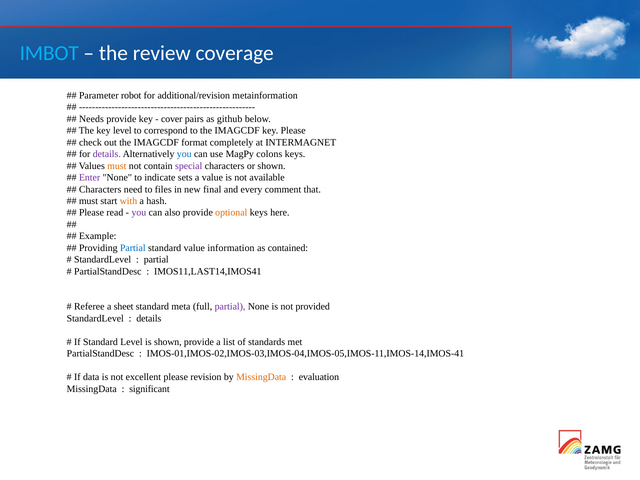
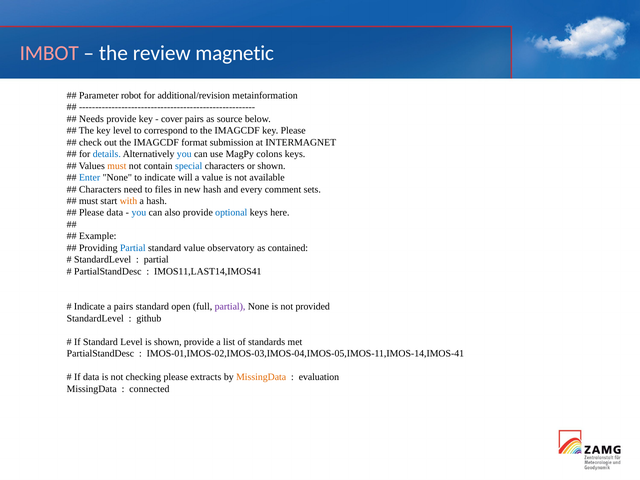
IMBOT colour: light blue -> pink (49, 53)
coverage: coverage -> magnetic (235, 53)
github: github -> source (230, 119)
completely: completely -> submission (232, 142)
details colour: purple -> blue (107, 154)
special colour: purple -> blue (189, 166)
Enter colour: purple -> blue (90, 178)
sets: sets -> will (185, 178)
new final: final -> hash (212, 189)
that: that -> sets (312, 189)
Please read: read -> data (115, 213)
you colour: purple -> blue (139, 213)
optional colour: orange -> blue (231, 213)
information: information -> observatory (231, 248)
Referee: Referee -> Indicate (89, 307)
a sheet: sheet -> pairs (124, 307)
meta: meta -> open (181, 307)
details: details -> github (149, 318)
excellent: excellent -> checking (143, 377)
revision: revision -> extracts (206, 377)
significant: significant -> connected (149, 389)
